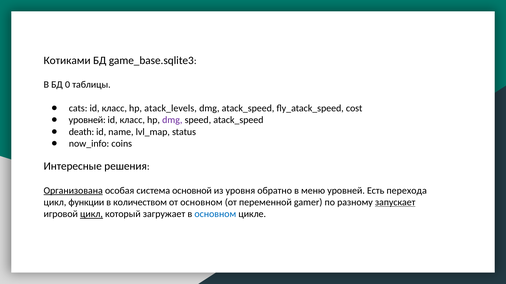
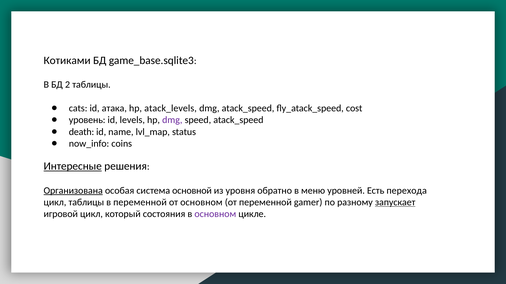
0: 0 -> 2 (68, 85)
cats id класс: класс -> атака (114, 108)
уровней: уровней -> уровень (87, 120)
класс: класс -> levels (132, 120)
Интересные underline: none -> present (73, 167)
цикл функции: функции -> таблицы (86, 203)
в количеством: количеством -> переменной (140, 203)
цикл underline: present -> none (91, 215)
загружает: загружает -> состояния (164, 215)
основном colour: blue -> purple (215, 215)
